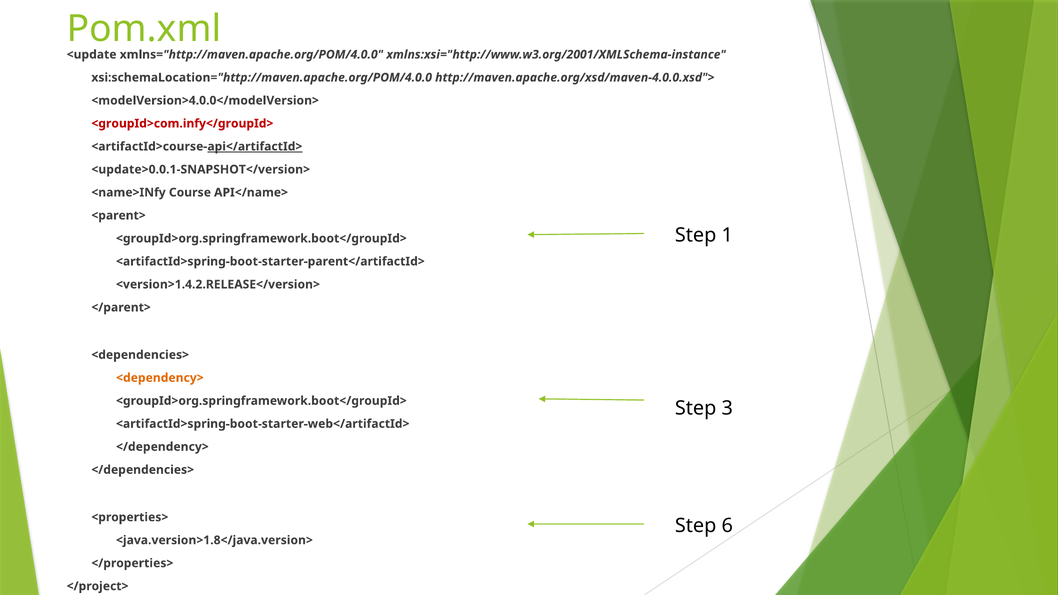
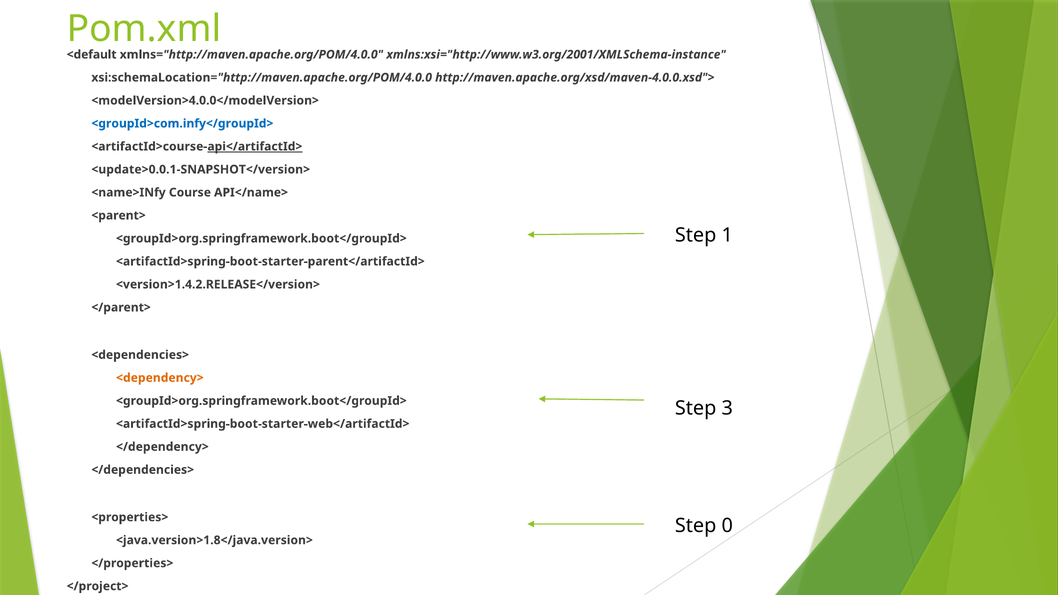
<update: <update -> <default (92, 55)
<groupId>com.infy</groupId> colour: red -> blue (182, 124)
6: 6 -> 0 (727, 526)
